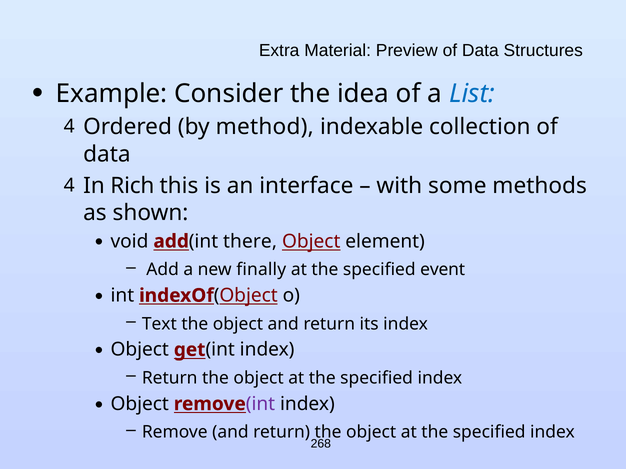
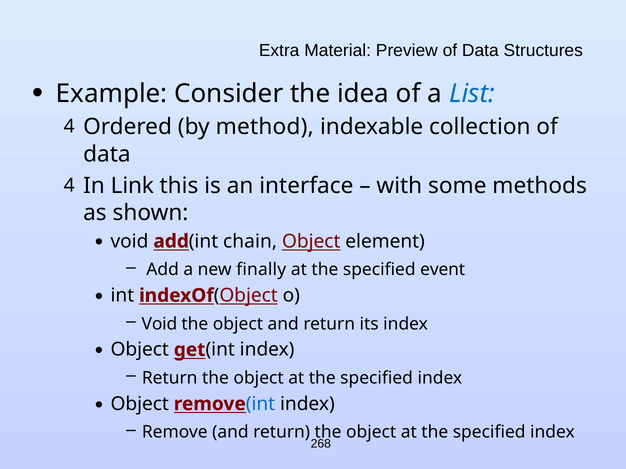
Rich: Rich -> Link (132, 186)
there: there -> chain (250, 242)
Text: Text -> Void (159, 324)
int colour: purple -> blue (260, 404)
